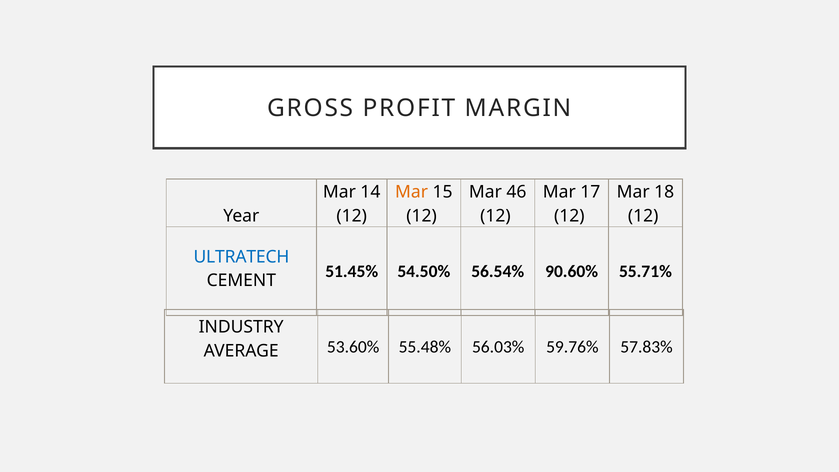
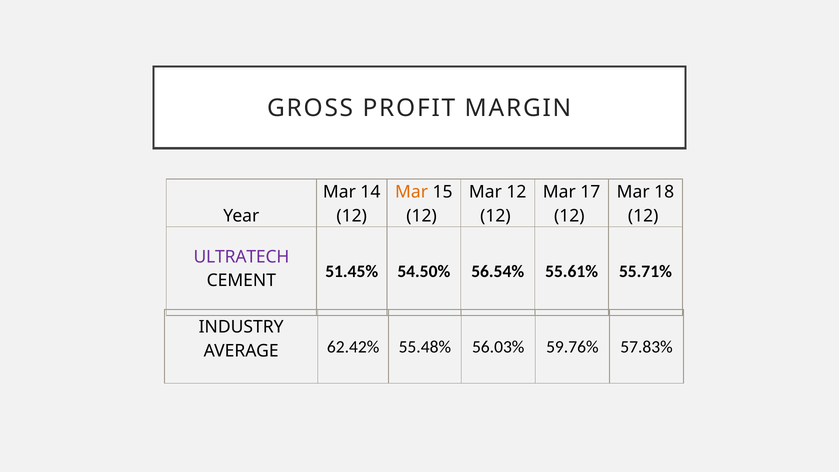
Mar 46: 46 -> 12 (516, 192)
ULTRATECH colour: blue -> purple (241, 257)
90.60%: 90.60% -> 55.61% (572, 272)
53.60%: 53.60% -> 62.42% (353, 347)
